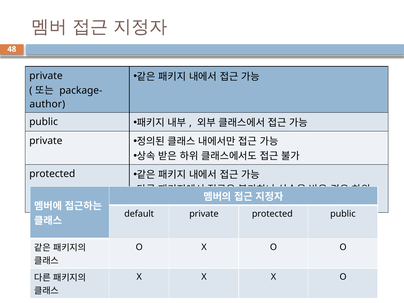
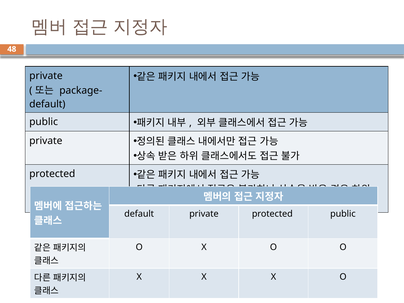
author: author -> default (47, 104)
